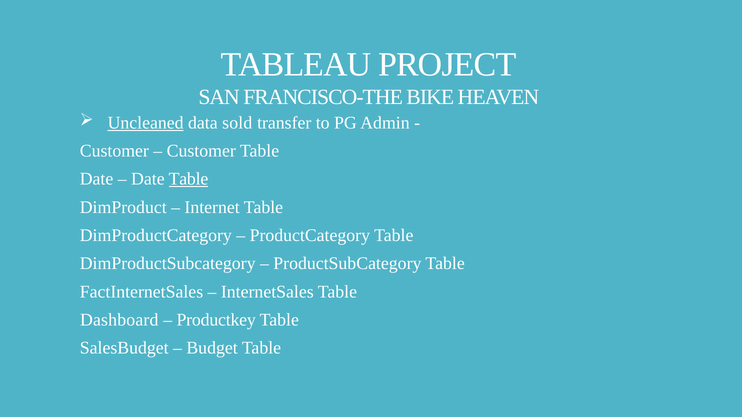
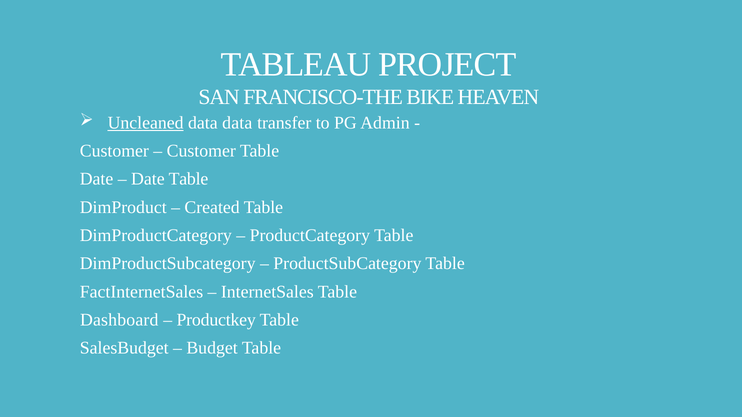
data sold: sold -> data (237, 123)
Table underline: present -> none (188, 179)
Internet: Internet -> Created (212, 207)
